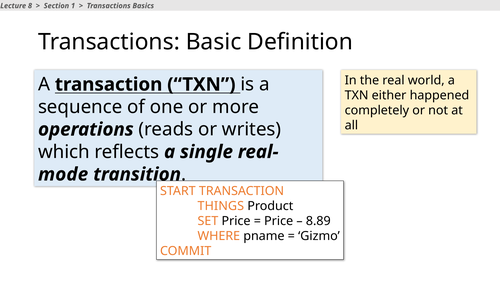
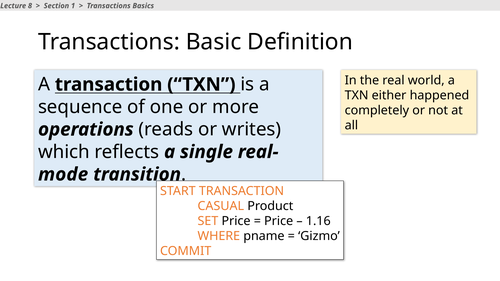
THINGS: THINGS -> CASUAL (221, 206)
8.89: 8.89 -> 1.16 (318, 221)
